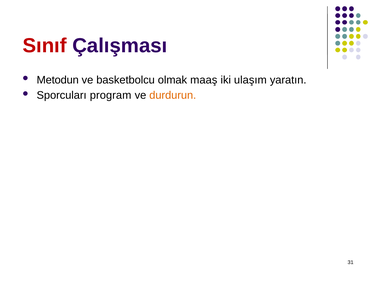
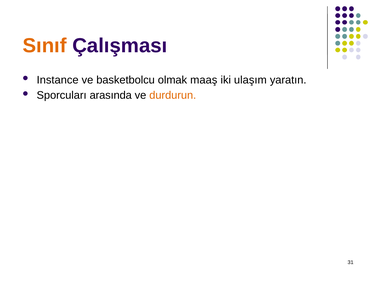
Sınıf colour: red -> orange (45, 46)
Metodun: Metodun -> Instance (58, 80)
program: program -> arasında (111, 95)
